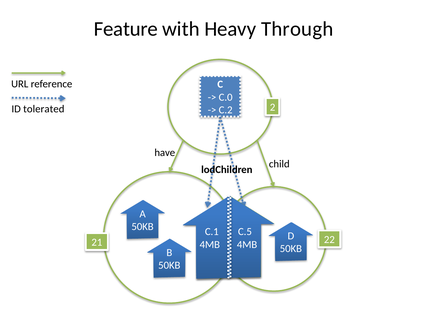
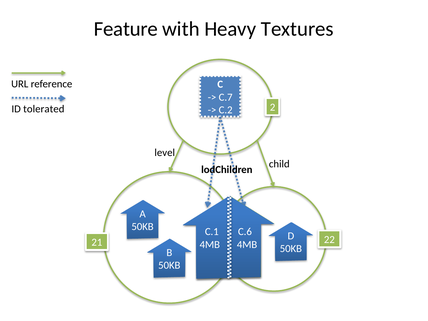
Through: Through -> Textures (297, 29)
C.0: C.0 -> C.7 (226, 97)
have: have -> level (165, 152)
C.5: C.5 -> C.6 (245, 232)
